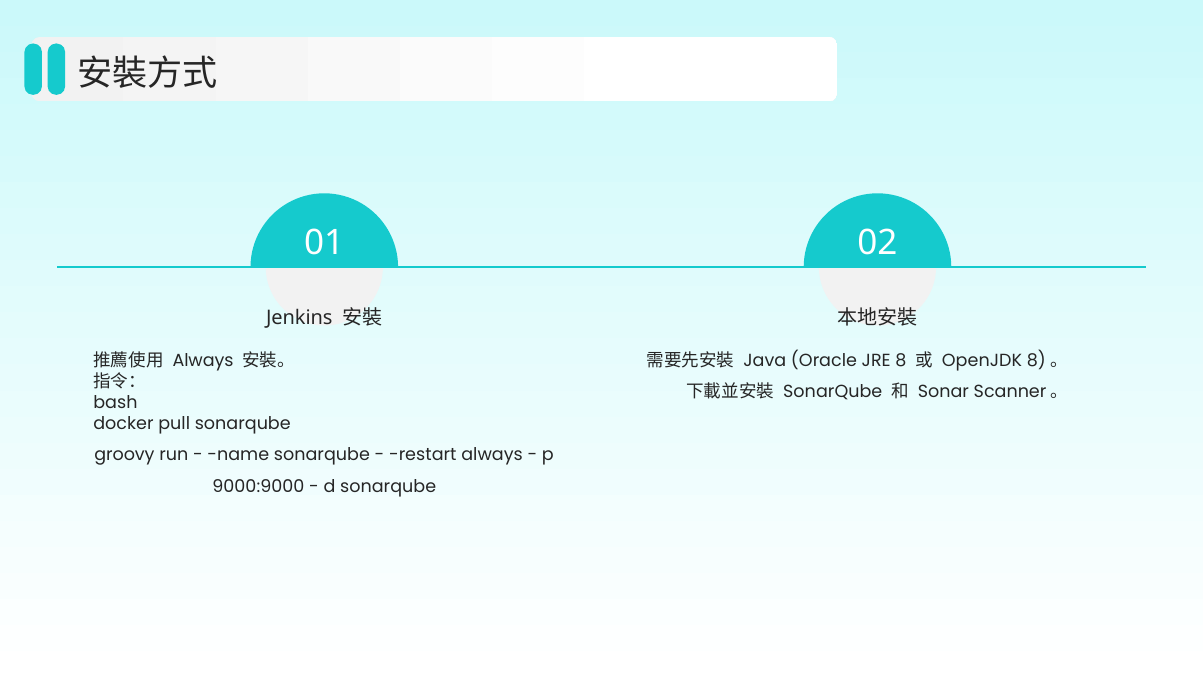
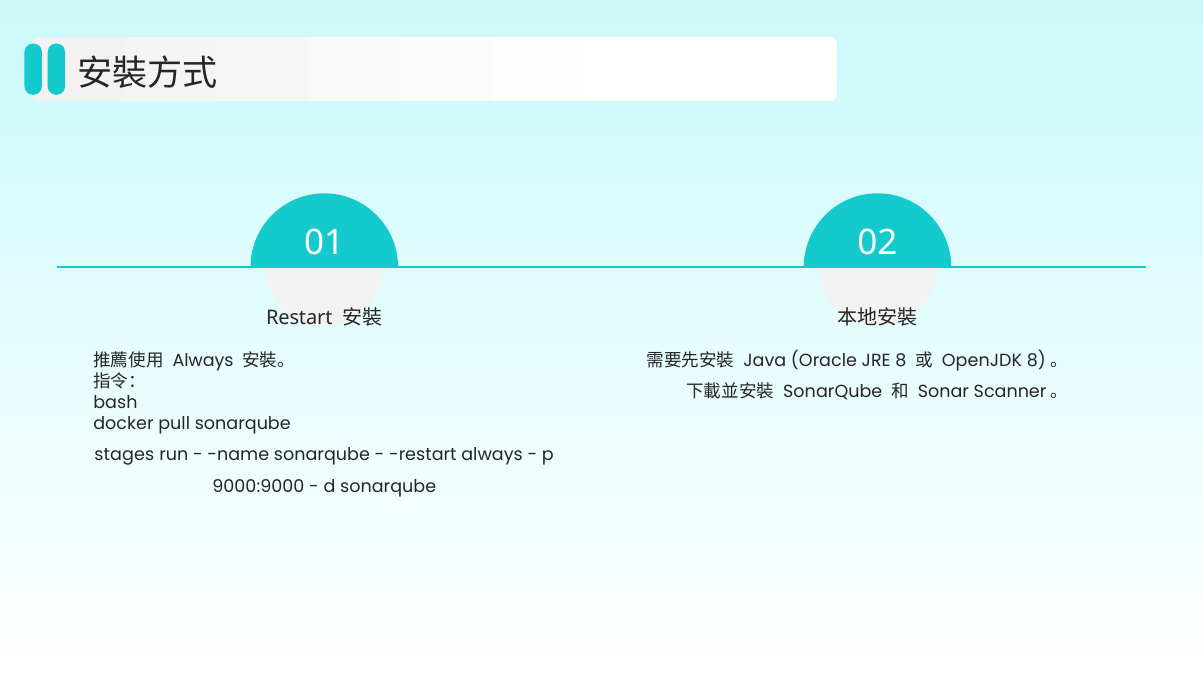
Jenkins: Jenkins -> Restart (299, 318)
groovy: groovy -> stages (124, 455)
